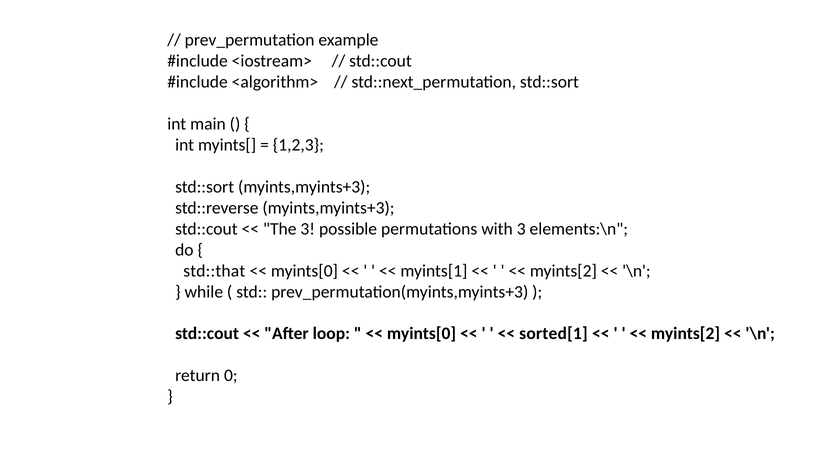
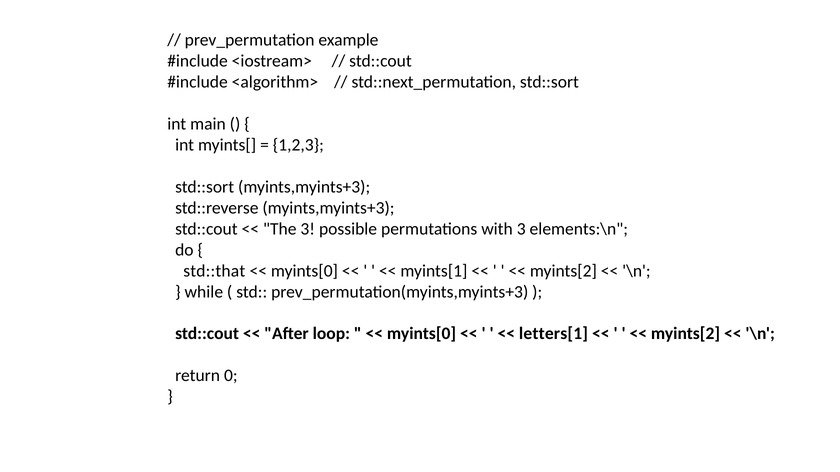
sorted[1: sorted[1 -> letters[1 (553, 334)
